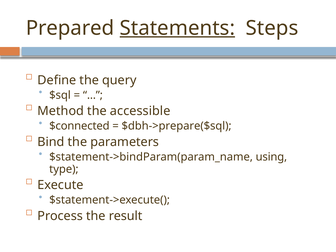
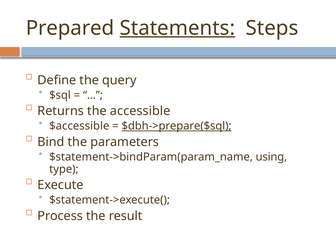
Method: Method -> Returns (61, 111)
$connected: $connected -> $accessible (79, 126)
$dbh->prepare($sql underline: none -> present (177, 126)
